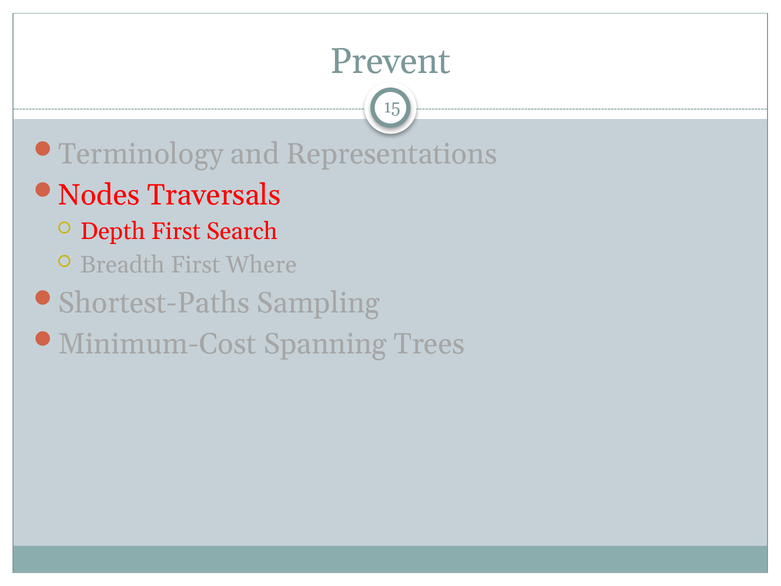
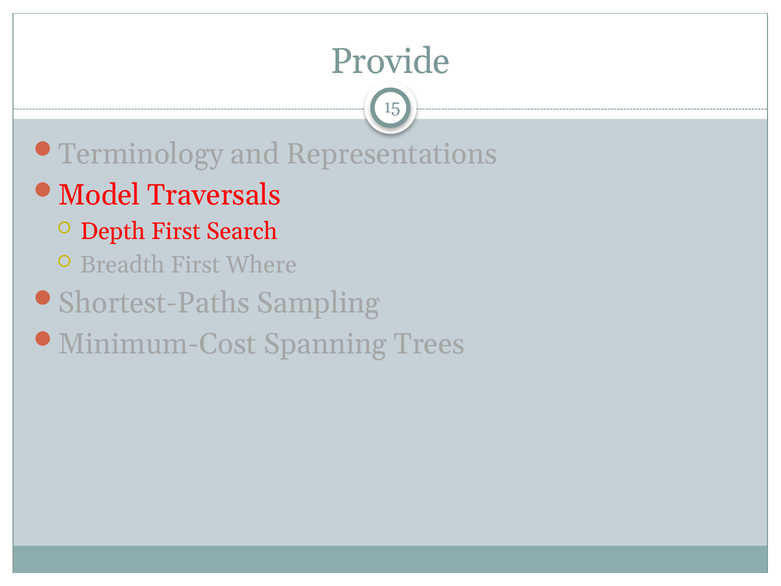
Prevent: Prevent -> Provide (390, 61)
Nodes: Nodes -> Model (99, 195)
